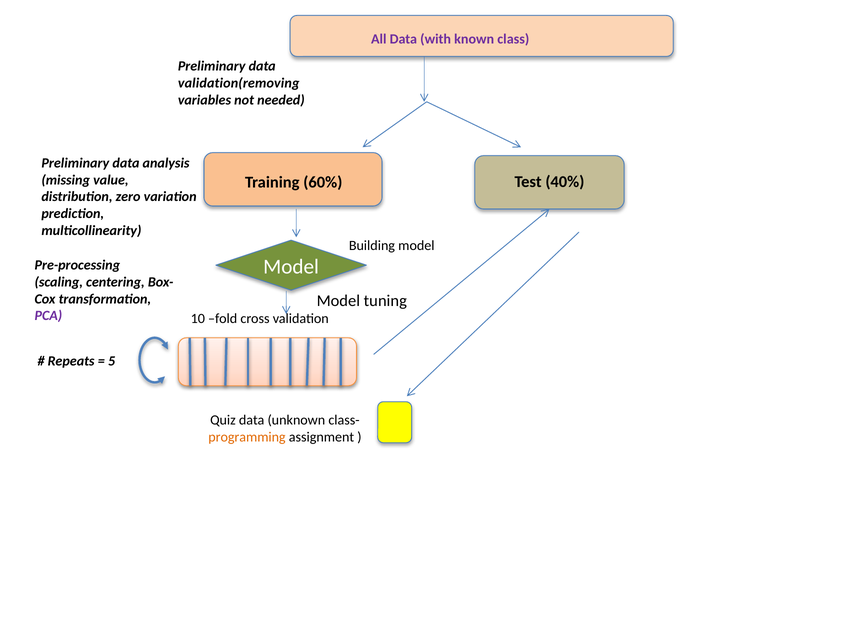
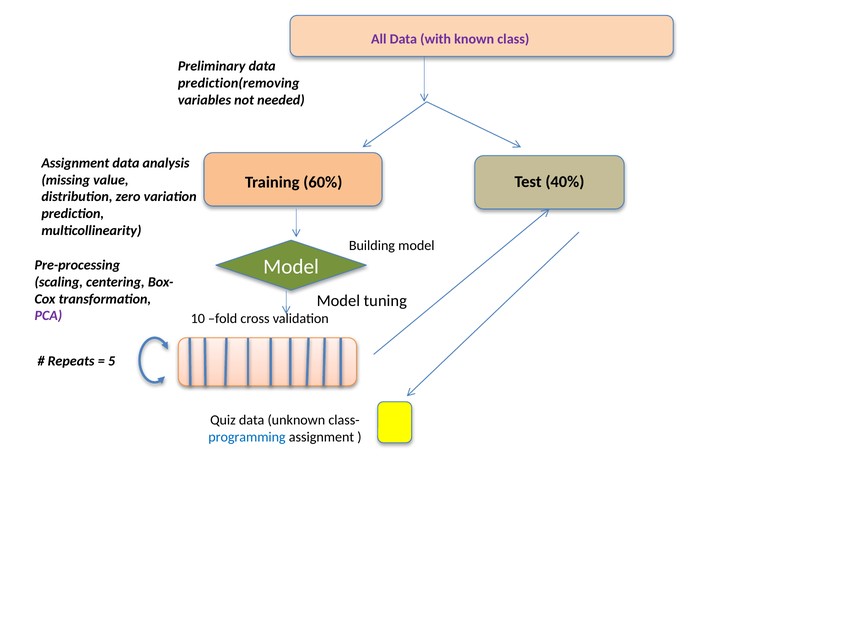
validation(removing: validation(removing -> prediction(removing (239, 83)
Preliminary: Preliminary -> Assignment (75, 163)
programming colour: orange -> blue (247, 437)
